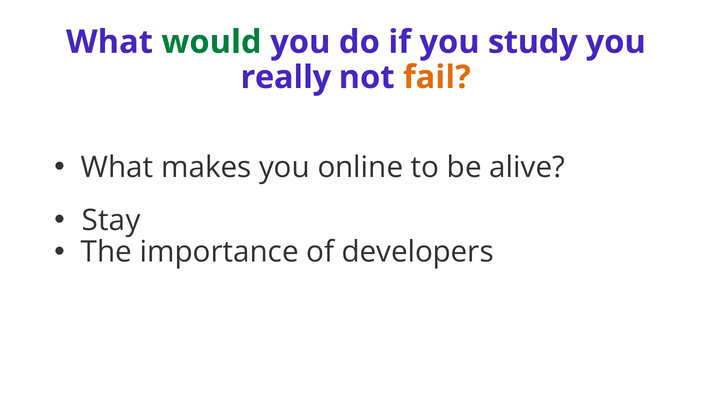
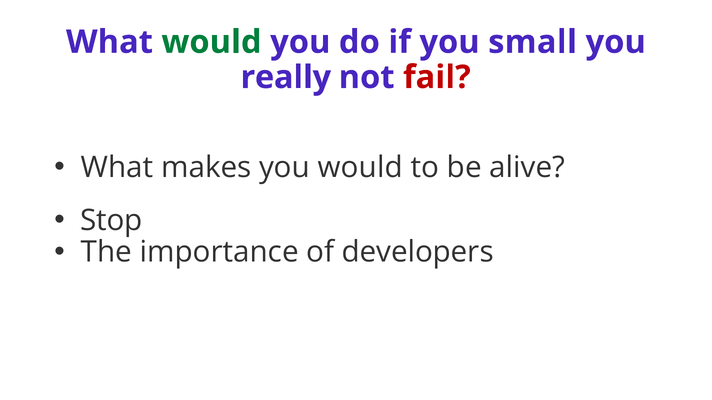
study: study -> small (533, 42)
fail colour: orange -> red (437, 77)
you online: online -> would (360, 168)
Stay: Stay -> Stop (111, 221)
